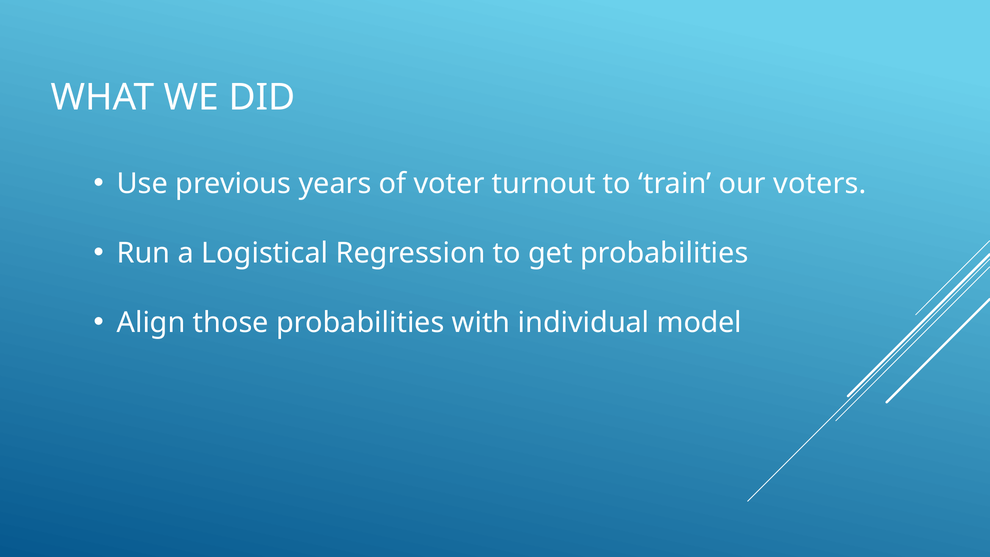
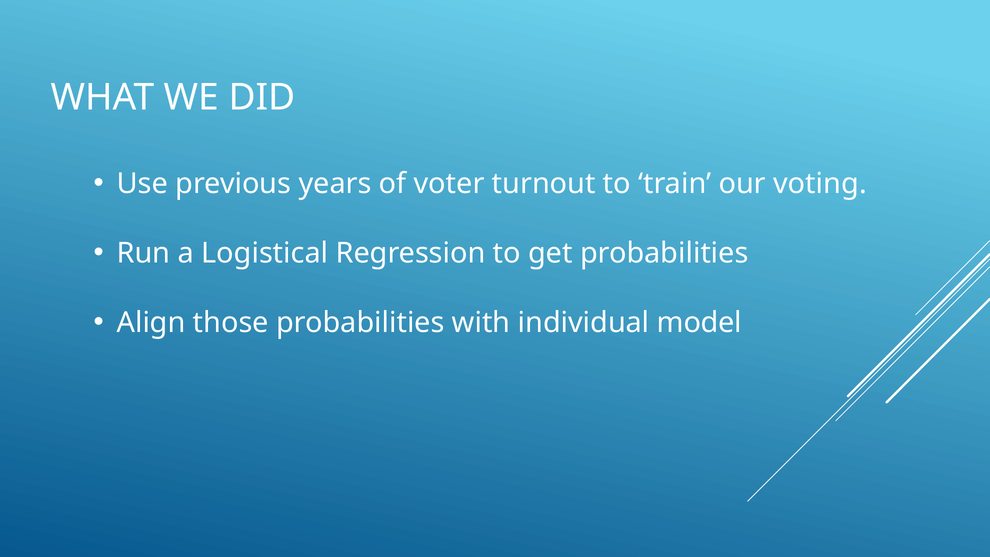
voters: voters -> voting (820, 184)
